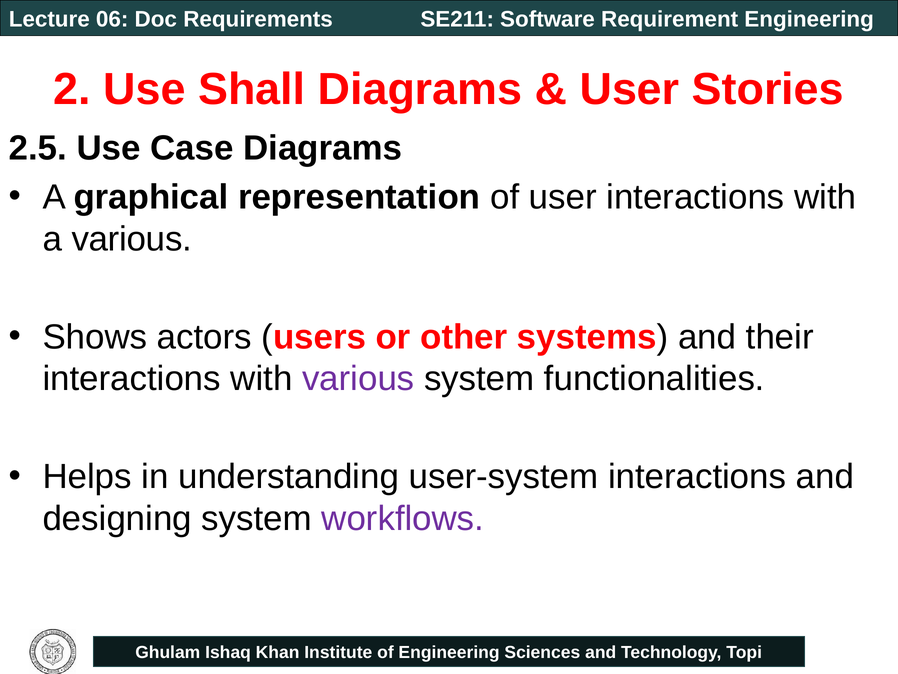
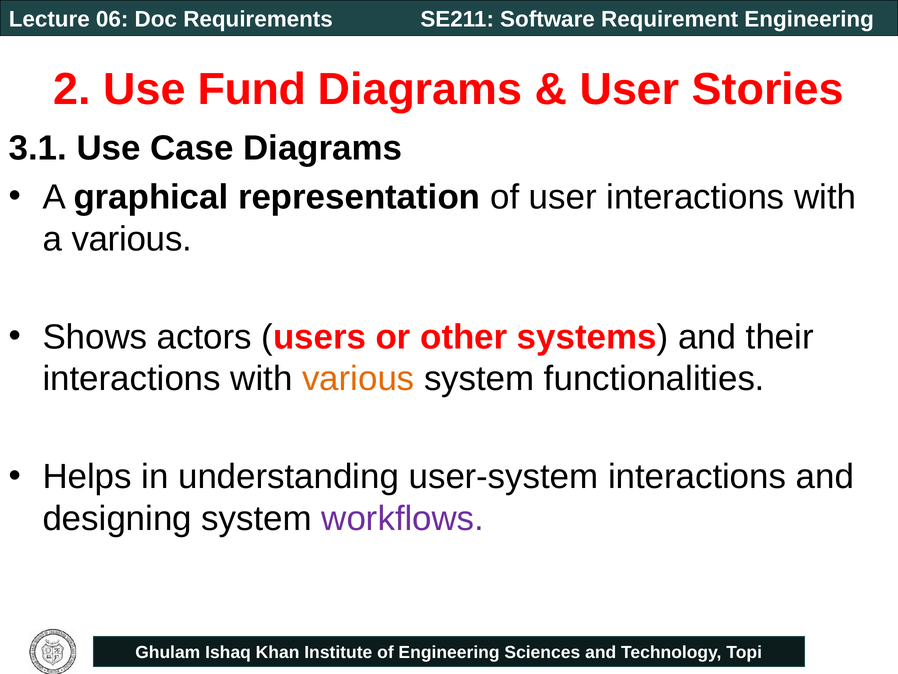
Shall: Shall -> Fund (252, 89)
2.5: 2.5 -> 3.1 (38, 148)
various colour: purple -> orange (358, 379)
